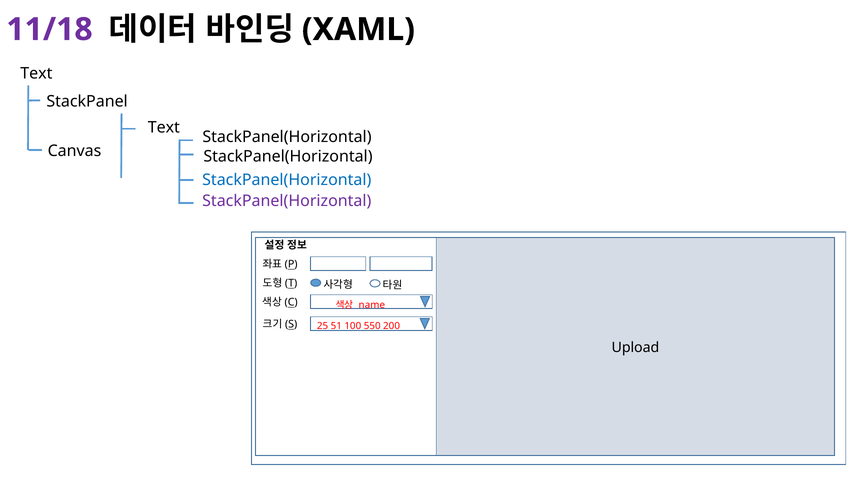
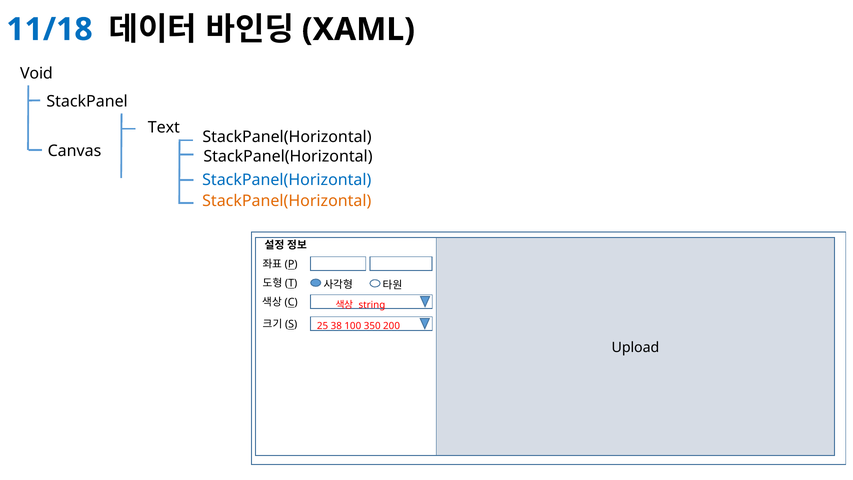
11/18 colour: purple -> blue (49, 29)
Text: Text -> Void (36, 73)
StackPanel(Horizontal colour: purple -> orange (287, 201)
name: name -> string (372, 305)
51: 51 -> 38 (336, 326)
550: 550 -> 350 (372, 326)
